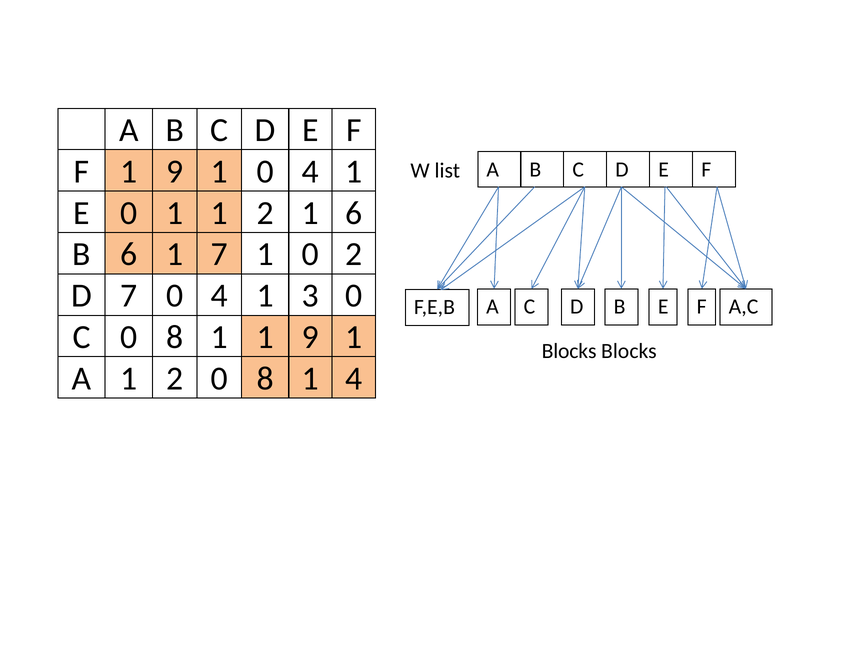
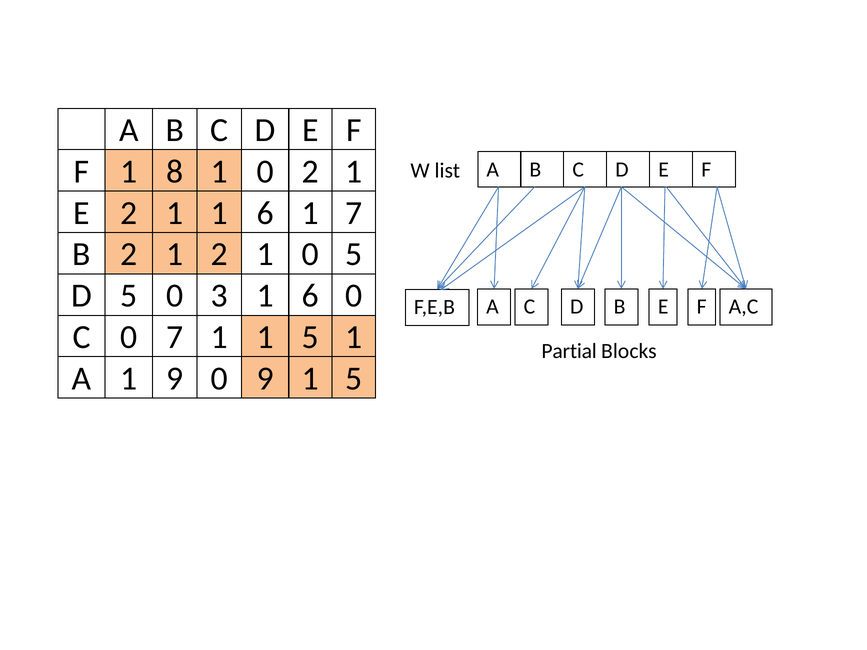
F 1 9: 9 -> 8 (175, 172)
1 0 4: 4 -> 2 (310, 172)
E 0: 0 -> 2 (129, 213)
1 1 2: 2 -> 6 (265, 213)
1 6: 6 -> 7 (354, 213)
B 6: 6 -> 2 (129, 254)
1 7: 7 -> 2 (219, 254)
0 2: 2 -> 5 (354, 254)
D 7: 7 -> 5 (129, 296)
4: 4 -> 3 (219, 296)
3: 3 -> 6 (310, 296)
C 0 8: 8 -> 7 (175, 337)
1 1 9: 9 -> 5 (310, 337)
Blocks: Blocks -> Partial (569, 351)
A 1 2: 2 -> 9 (175, 379)
8: 8 -> 9 (265, 379)
4: 4 -> 5 (354, 379)
